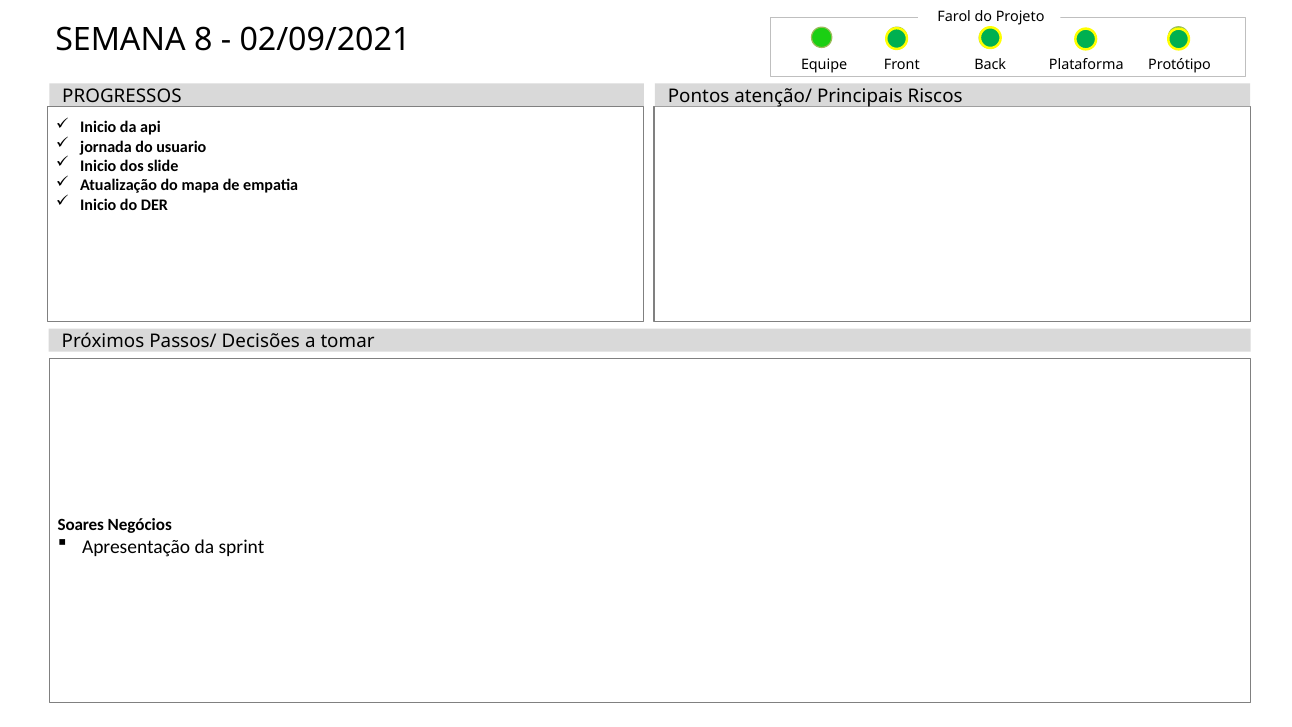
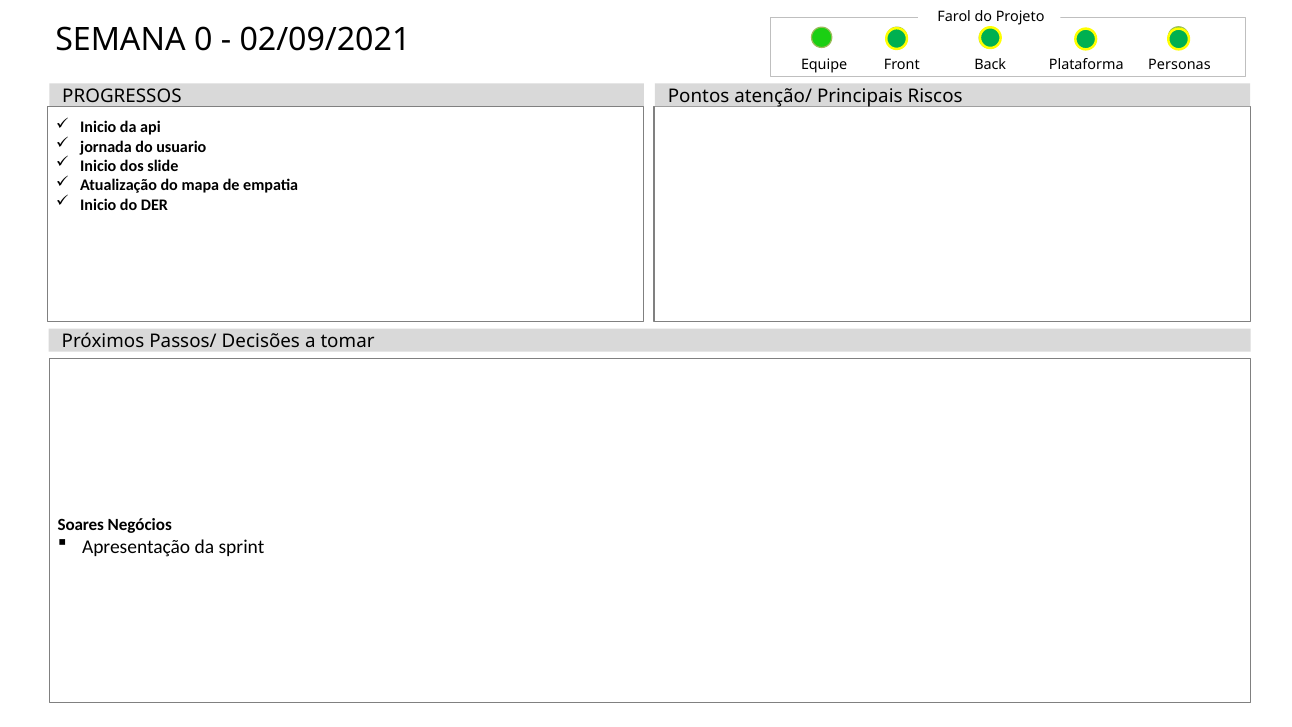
8: 8 -> 0 (203, 39)
Protótipo: Protótipo -> Personas (1179, 65)
